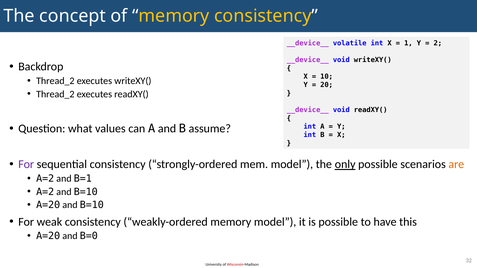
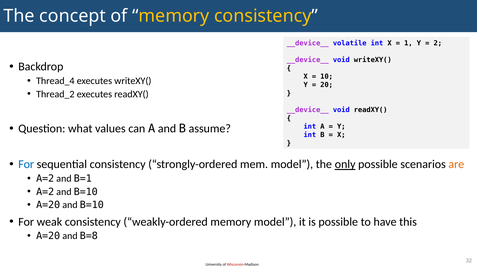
Thread_2: Thread_2 -> Thread_4 (55, 81)
For colour: purple -> blue (26, 164)
B=0: B=0 -> B=8 (89, 236)
